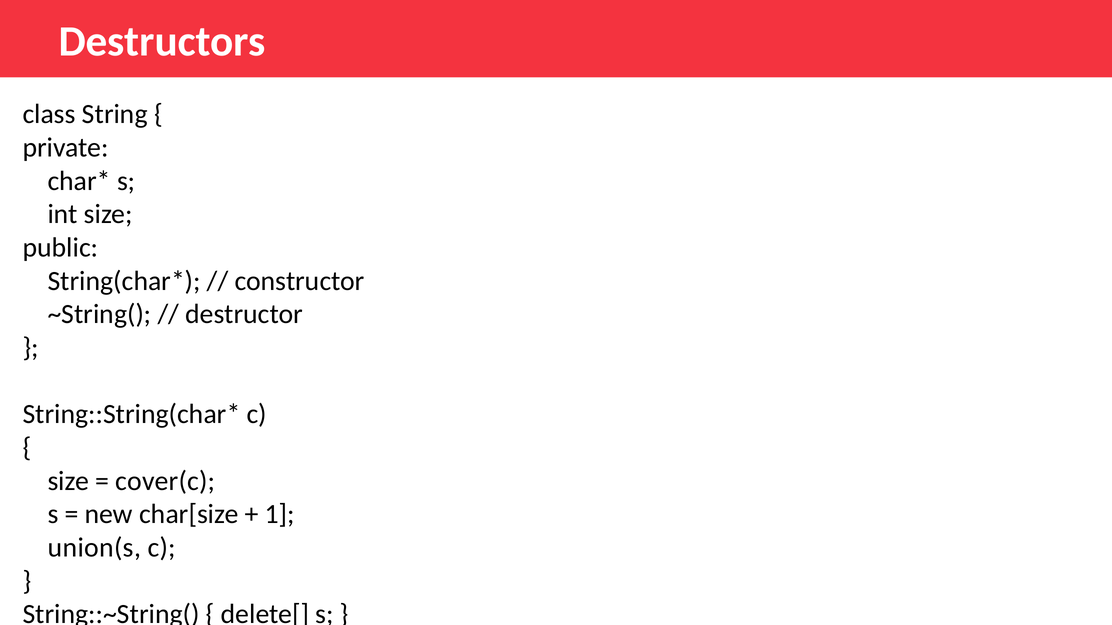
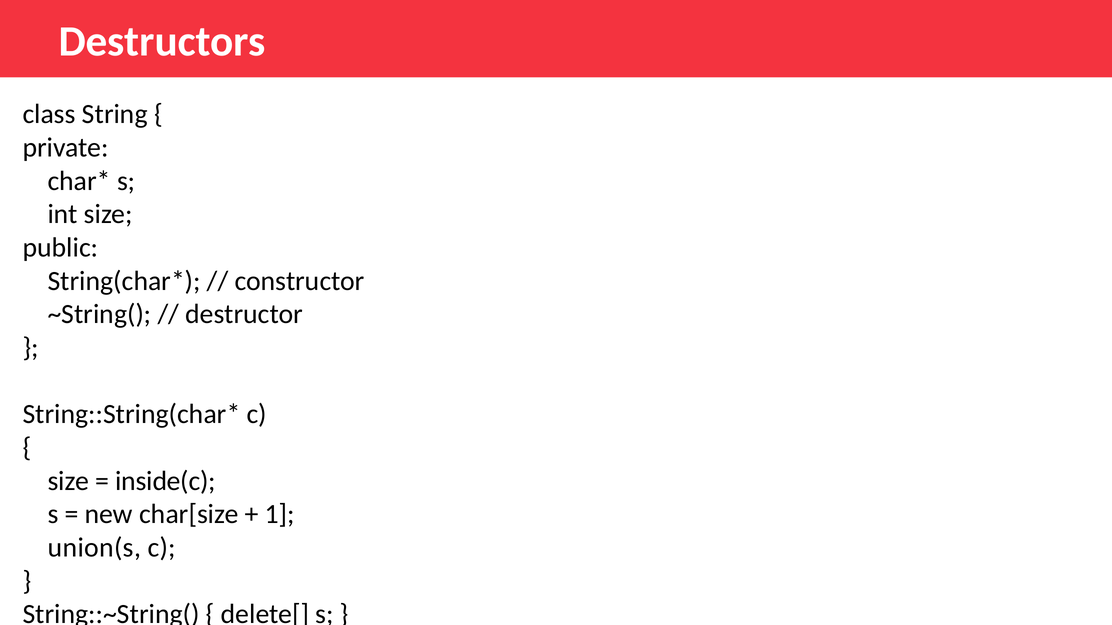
cover(c: cover(c -> inside(c (166, 481)
